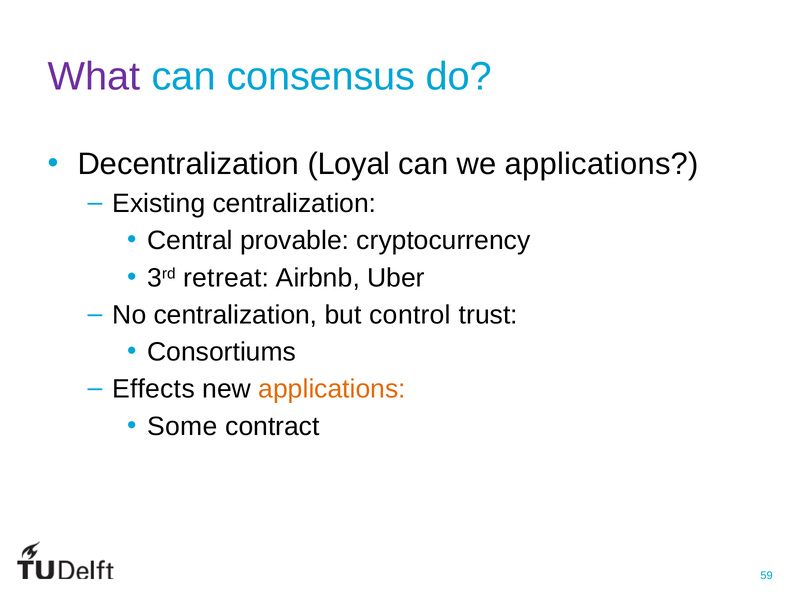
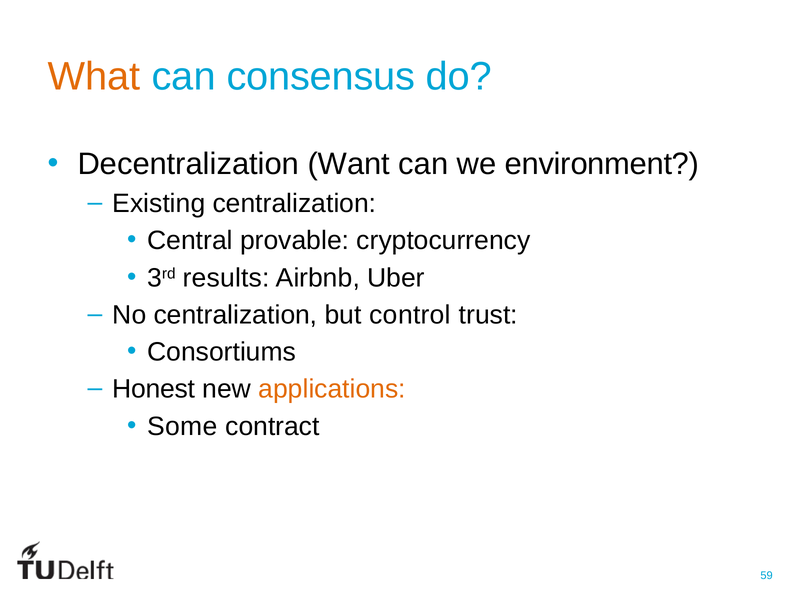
What colour: purple -> orange (94, 76)
Loyal: Loyal -> Want (349, 164)
we applications: applications -> environment (602, 164)
retreat: retreat -> results (226, 278)
Effects: Effects -> Honest (154, 389)
